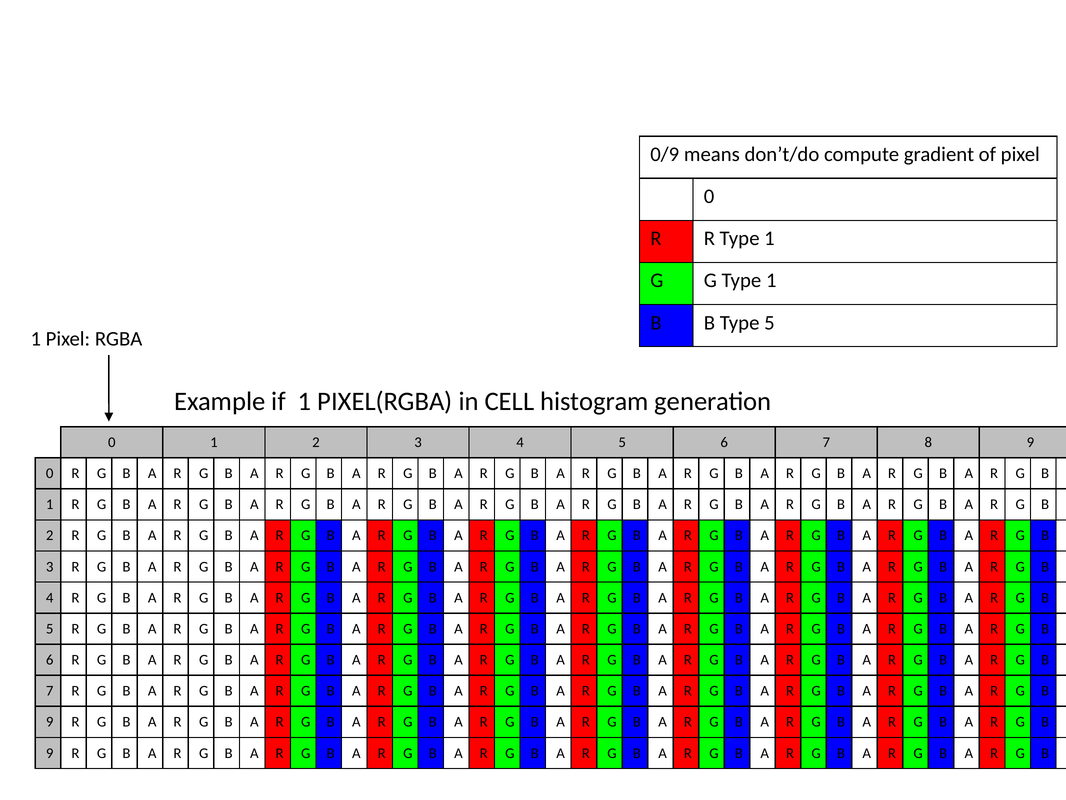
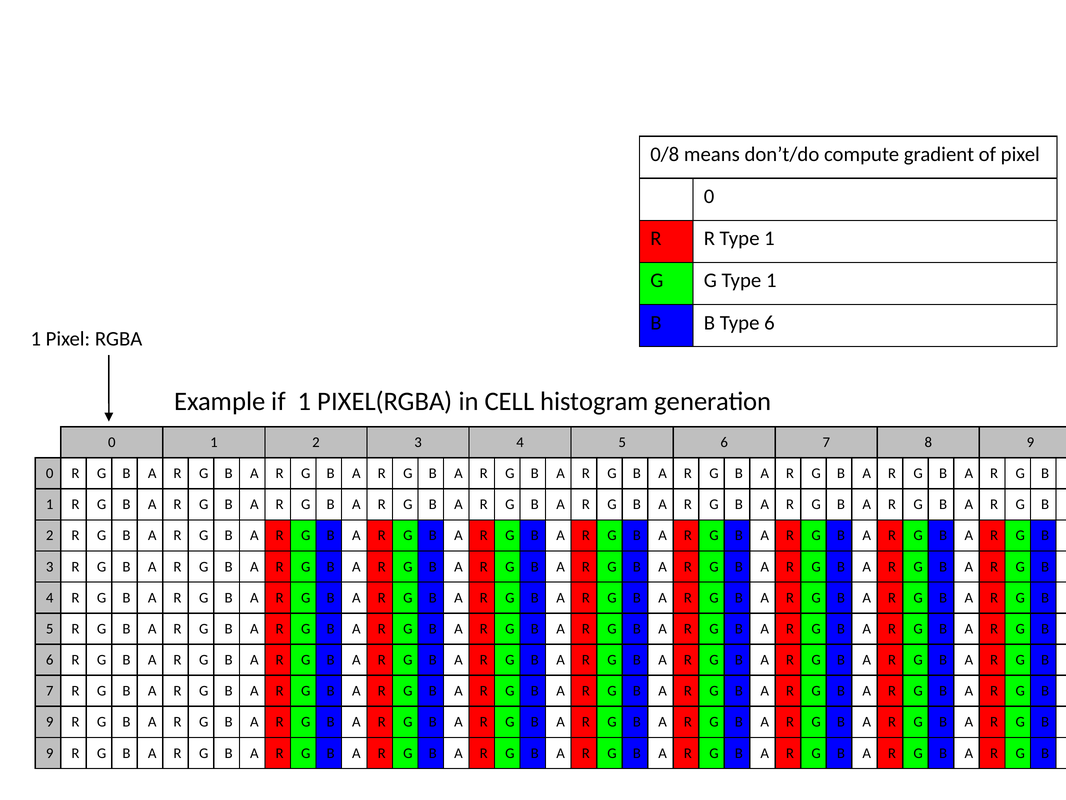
0/9: 0/9 -> 0/8 (665, 154)
Type 5: 5 -> 6 (769, 322)
